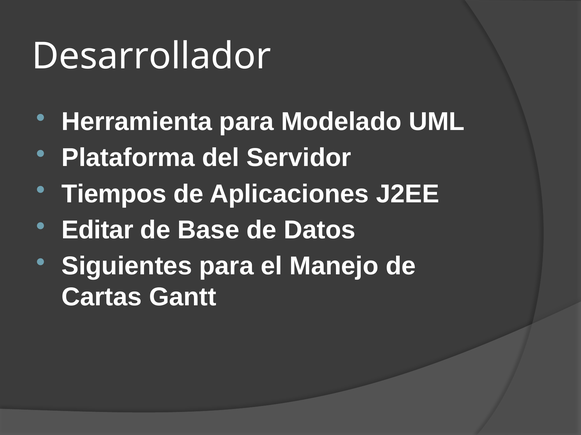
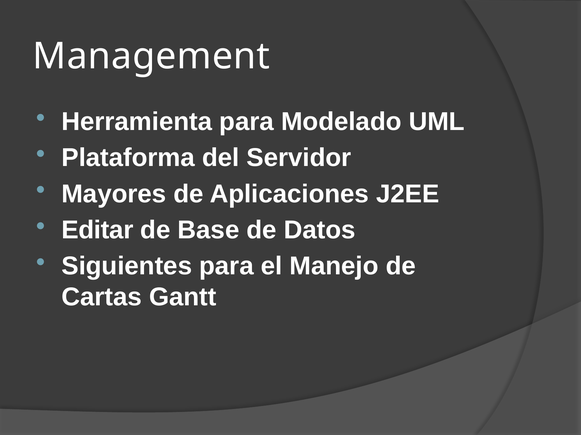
Desarrollador: Desarrollador -> Management (151, 56)
Tiempos: Tiempos -> Mayores (114, 194)
